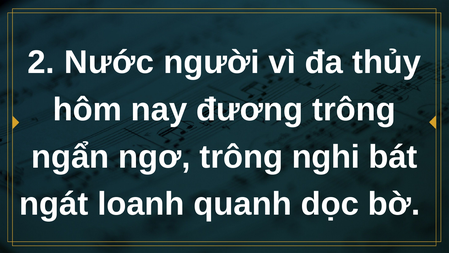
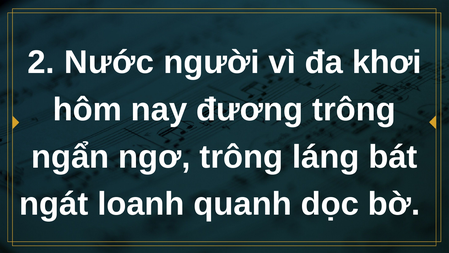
thủy: thủy -> khơi (387, 62)
nghi: nghi -> láng (326, 157)
